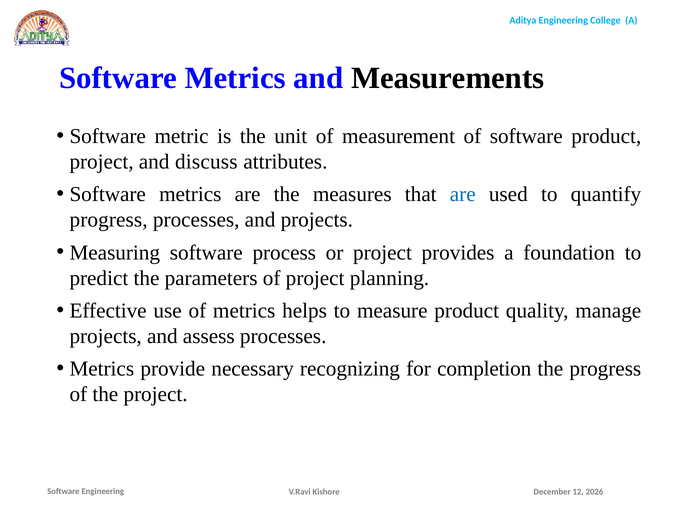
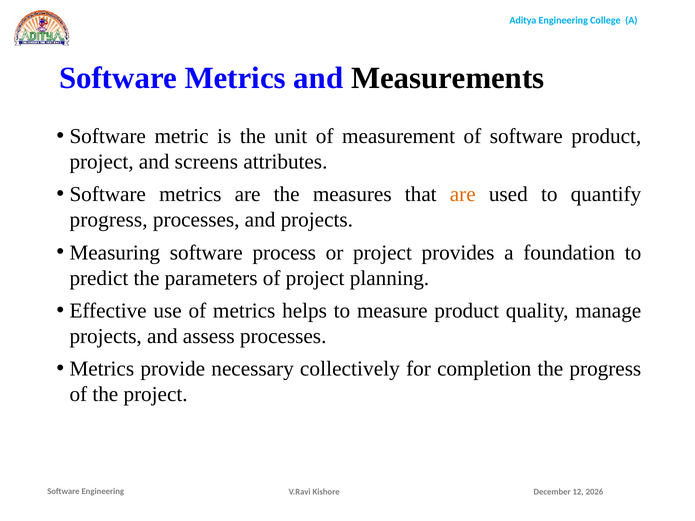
discuss: discuss -> screens (206, 162)
are colour: blue -> orange (463, 195)
recognizing: recognizing -> collectively (350, 369)
